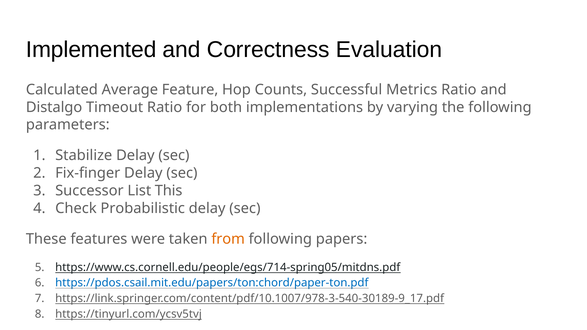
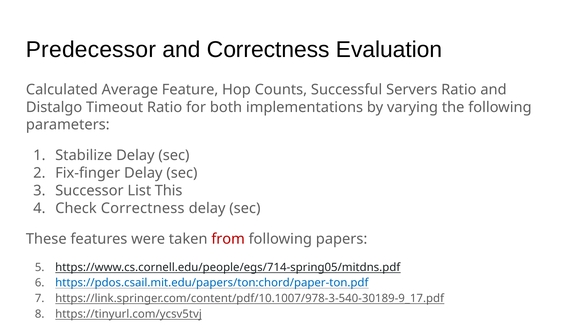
Implemented: Implemented -> Predecessor (91, 50)
Metrics: Metrics -> Servers (412, 90)
Check Probabilistic: Probabilistic -> Correctness (143, 208)
from colour: orange -> red (228, 239)
